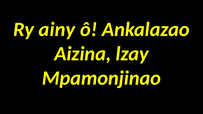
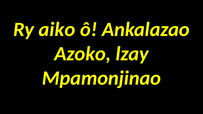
ainy: ainy -> aiko (57, 29)
Aizina: Aizina -> Azoko (83, 54)
